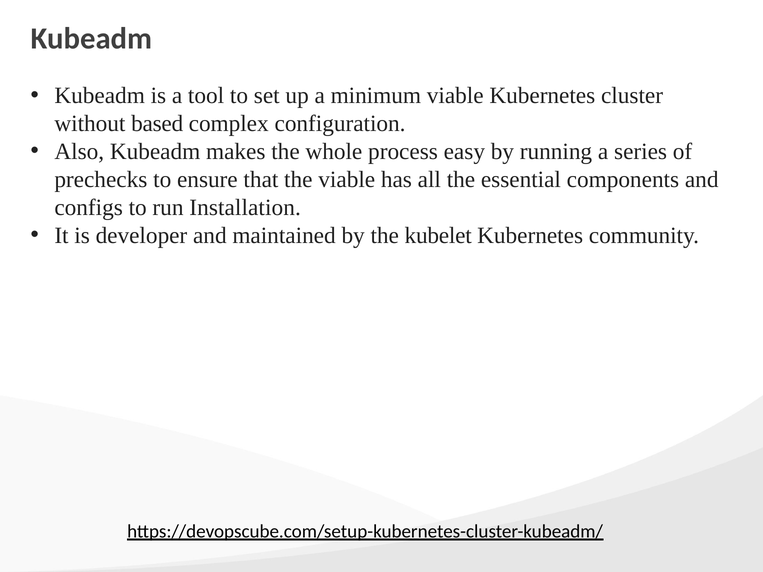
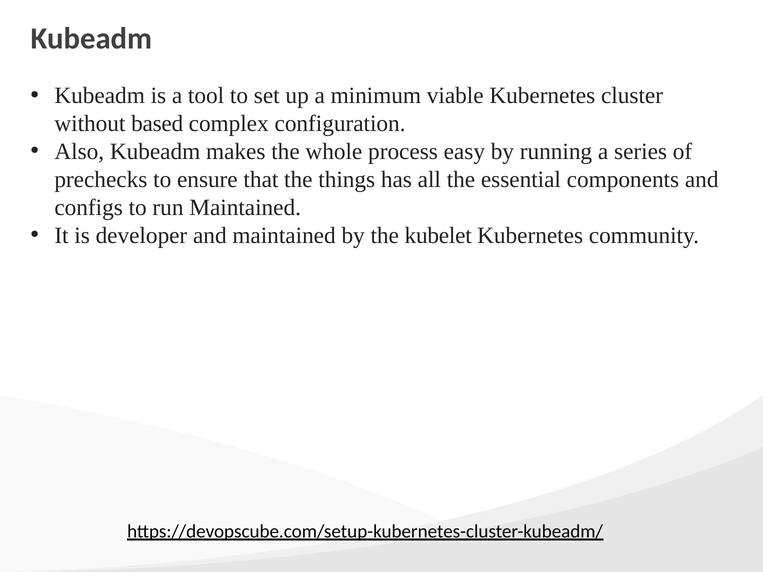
the viable: viable -> things (347, 180)
run Installation: Installation -> Maintained (245, 208)
